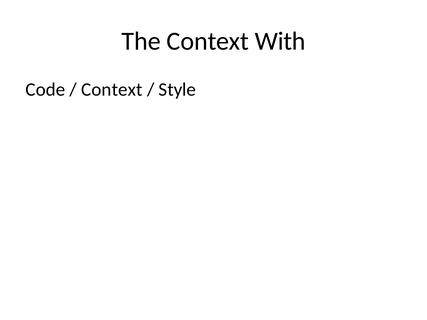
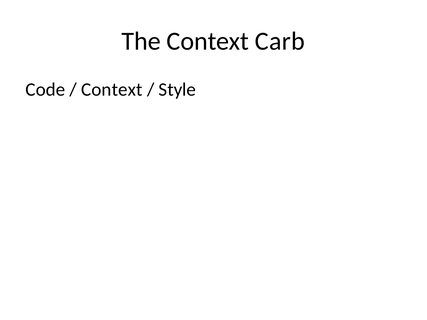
With: With -> Carb (280, 41)
